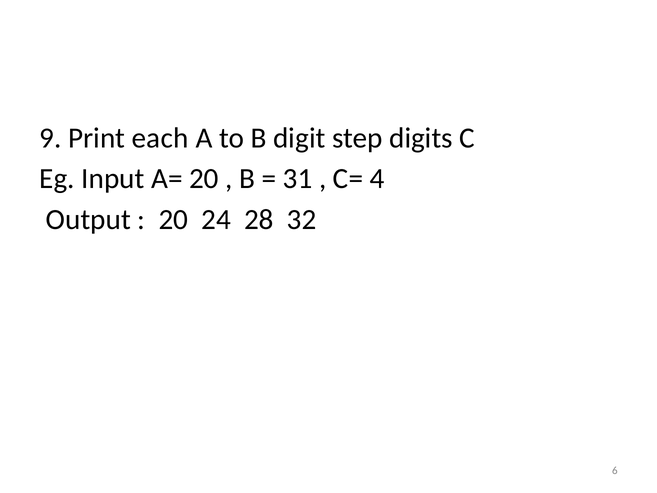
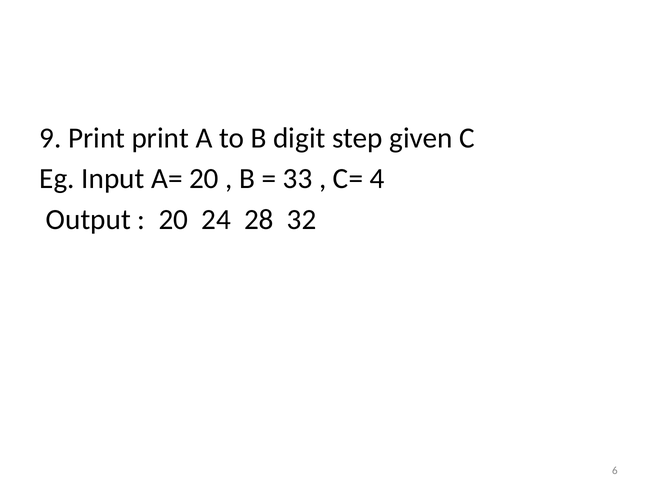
Print each: each -> print (160, 138)
digits: digits -> given (421, 138)
31: 31 -> 33 (298, 179)
